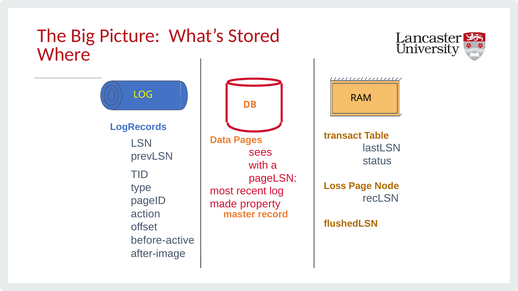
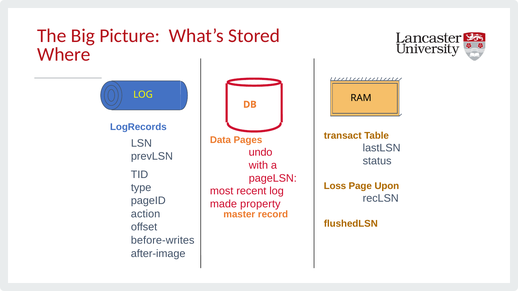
sees: sees -> undo (261, 152)
Node: Node -> Upon (387, 186)
before-active: before-active -> before-writes (163, 240)
